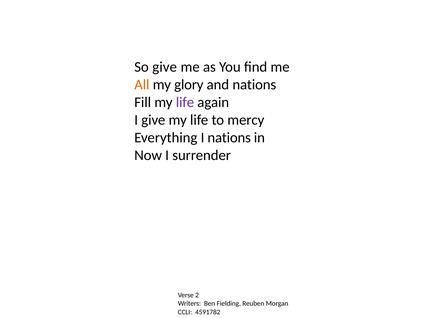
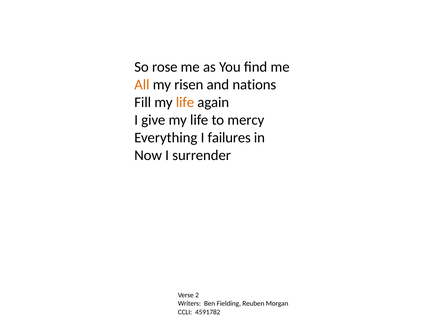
So give: give -> rose (165, 67)
glory: glory -> risen (189, 85)
life colour: purple -> orange (185, 102)
I nations: nations -> failures (229, 138)
